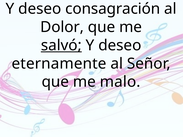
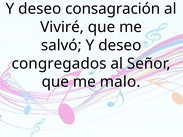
Dolor: Dolor -> Viviré (62, 27)
salvó underline: present -> none (61, 45)
eternamente: eternamente -> congregados (59, 64)
